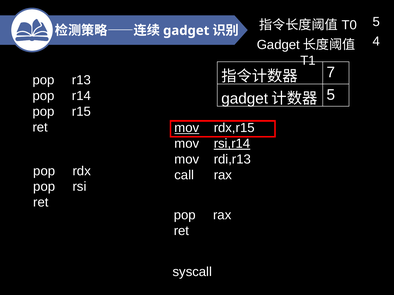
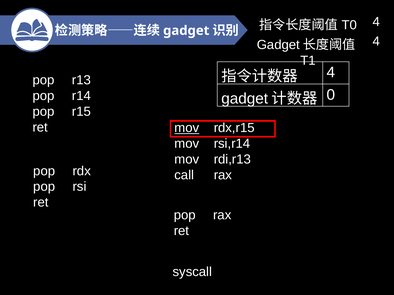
5: 5 -> 4 (376, 22)
7: 7 -> 4 (331, 73)
5: 5 -> 0 (331, 95)
rsi,r14 underline: present -> none (232, 144)
